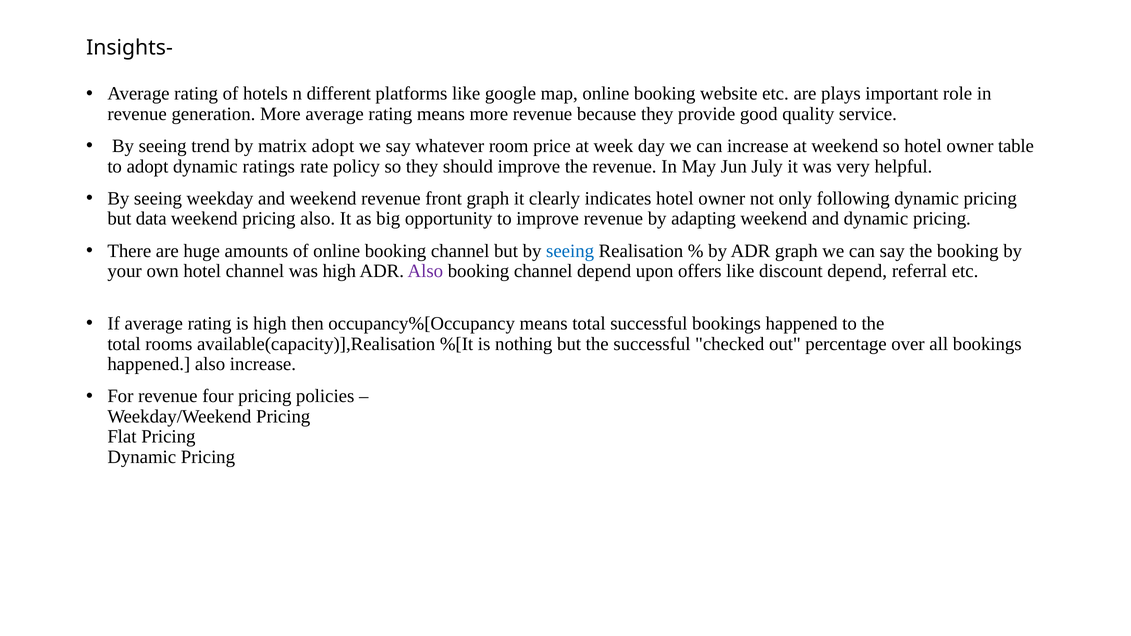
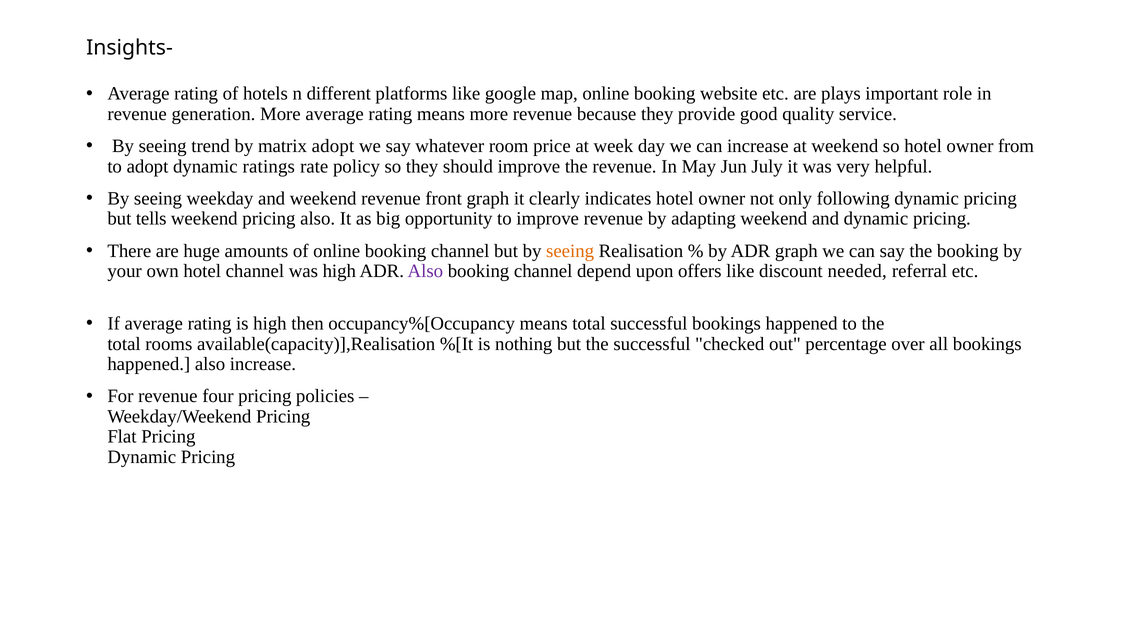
table: table -> from (1016, 146)
data: data -> tells (151, 219)
seeing colour: blue -> orange (570, 251)
discount depend: depend -> needed (857, 271)
